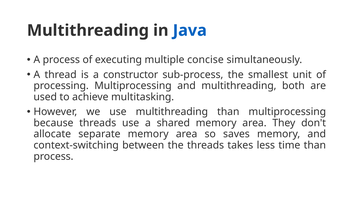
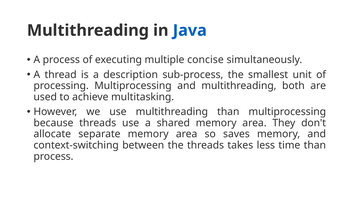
constructor: constructor -> description (131, 74)
